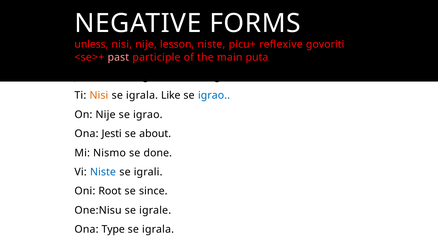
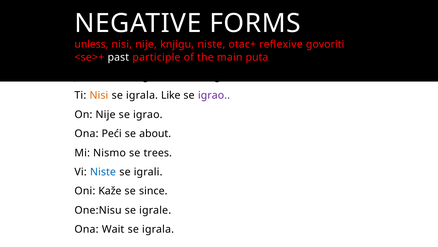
lesson: lesson -> knjigu (177, 44)
picu+: picu+ -> otac+ (242, 44)
past colour: pink -> white (118, 57)
igrao colour: blue -> purple (214, 95)
Jesti: Jesti -> Peći (112, 133)
done: done -> trees (158, 153)
Root: Root -> Kaže (110, 191)
Type: Type -> Wait (113, 229)
